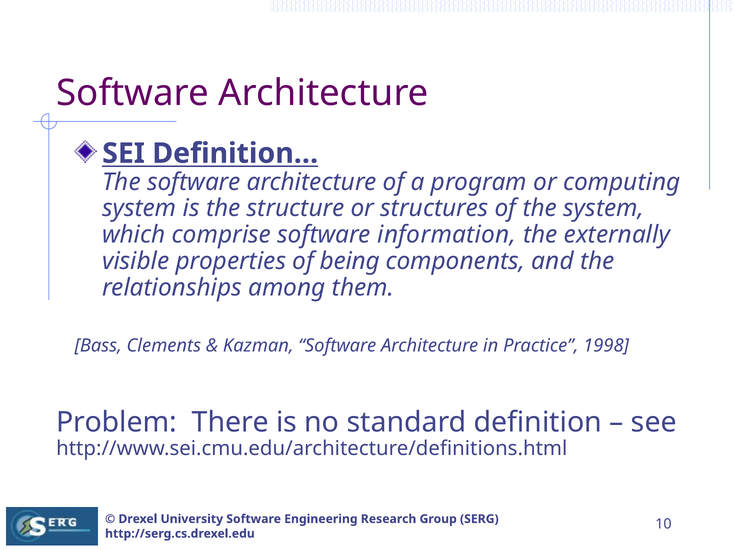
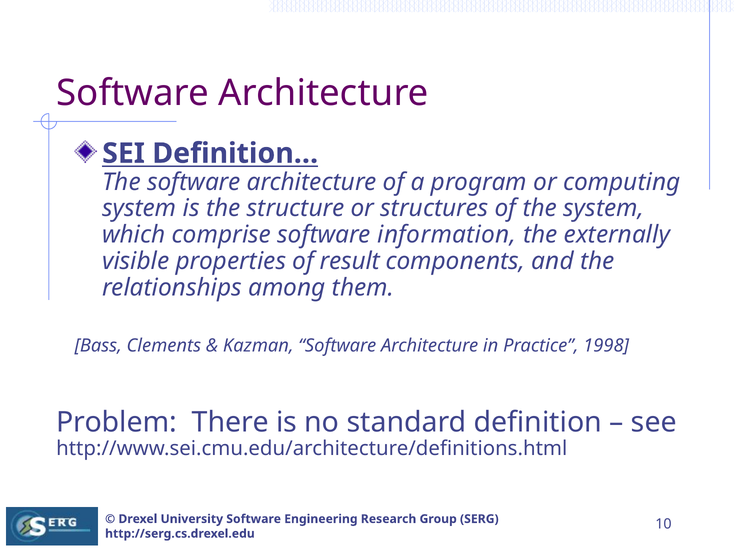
being: being -> result (350, 261)
